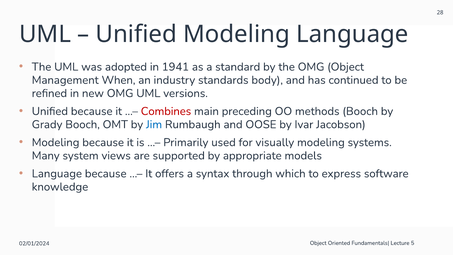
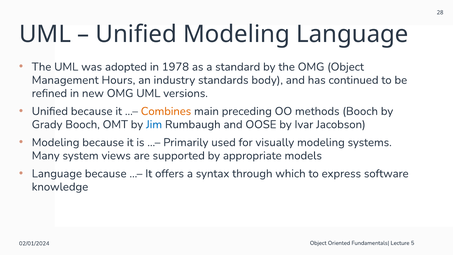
1941: 1941 -> 1978 (175, 67)
When: When -> Hours (118, 80)
Combines colour: red -> orange (166, 111)
